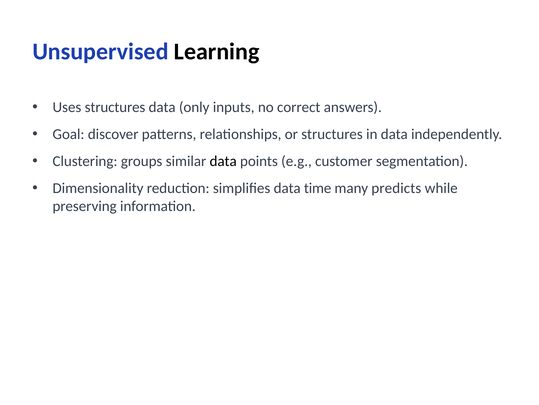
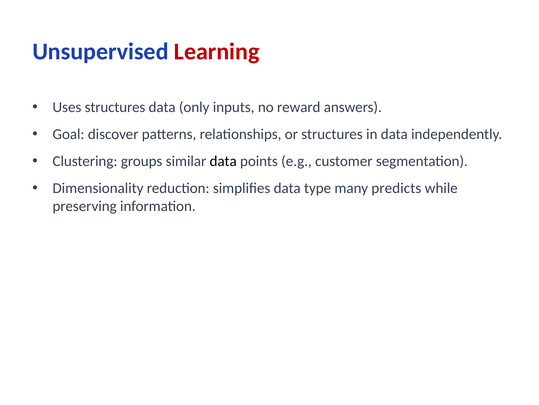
Learning colour: black -> red (217, 52)
correct: correct -> reward (299, 107)
time: time -> type (318, 188)
